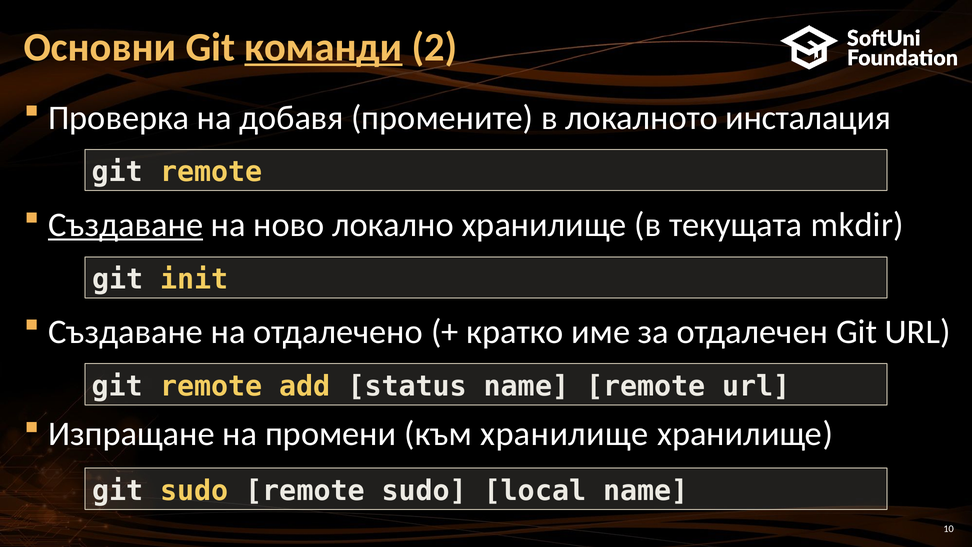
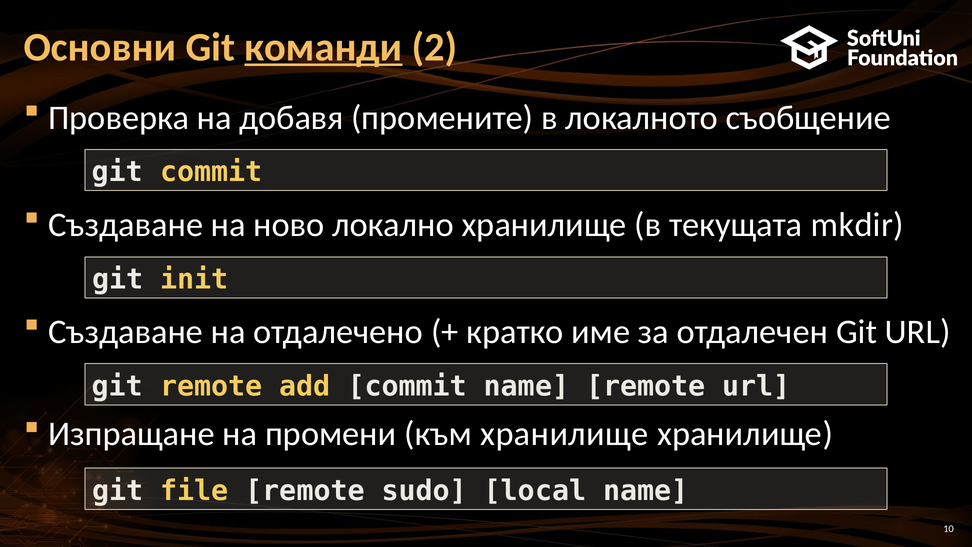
инсталация: инсталация -> съобщение (808, 118)
remote: remote -> commit (211, 172)
Създаване underline: present -> none (126, 225)
add status: status -> commit (407, 386)
git sudo: sudo -> file (194, 491)
